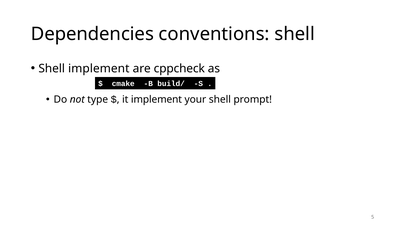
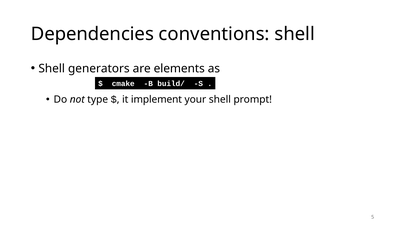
Shell implement: implement -> generators (99, 68)
cppcheck: cppcheck -> elements (179, 68)
